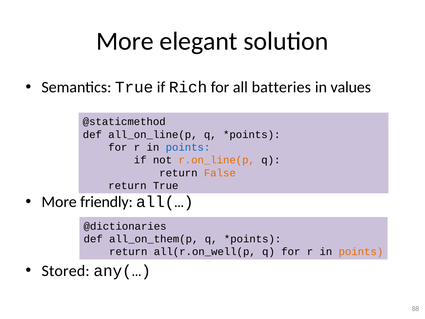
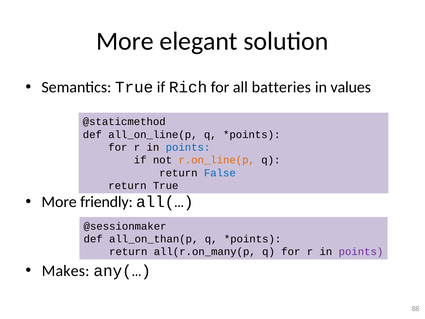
False colour: orange -> blue (220, 173)
@dictionaries: @dictionaries -> @sessionmaker (125, 226)
all_on_them(p: all_on_them(p -> all_on_than(p (154, 239)
all(r.on_well(p: all(r.on_well(p -> all(r.on_many(p (205, 252)
points colour: orange -> purple (361, 252)
Stored: Stored -> Makes (66, 271)
